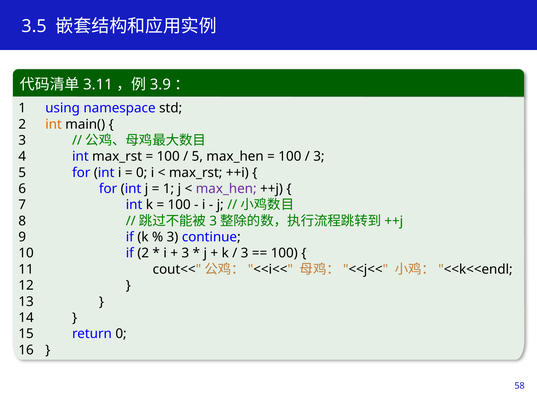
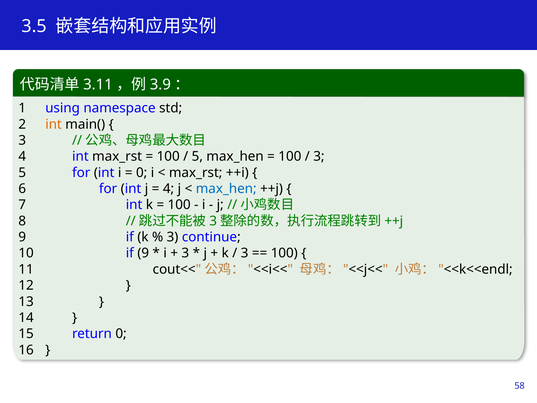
1: 1 -> 4 (169, 189)
max_hen colour: purple -> blue (226, 189)
if 2: 2 -> 9 (143, 253)
